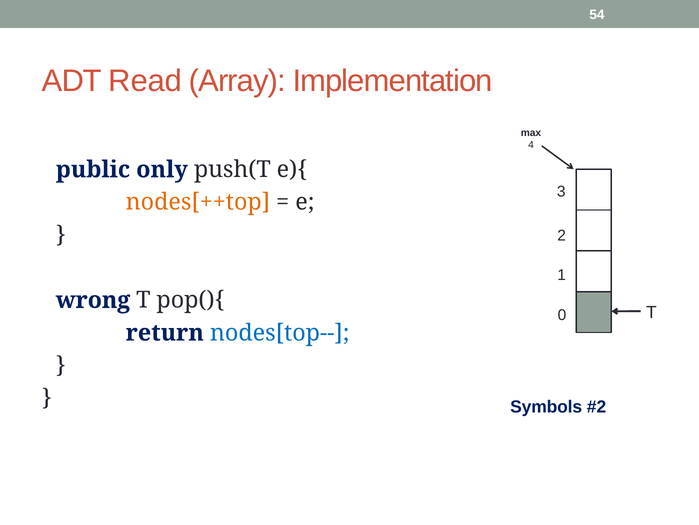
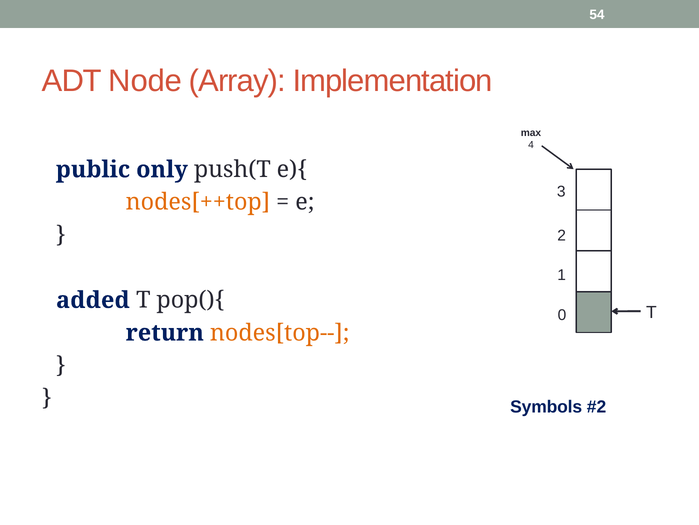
Read: Read -> Node (145, 81)
wrong: wrong -> added (93, 300)
nodes[top-- colour: blue -> orange (280, 332)
